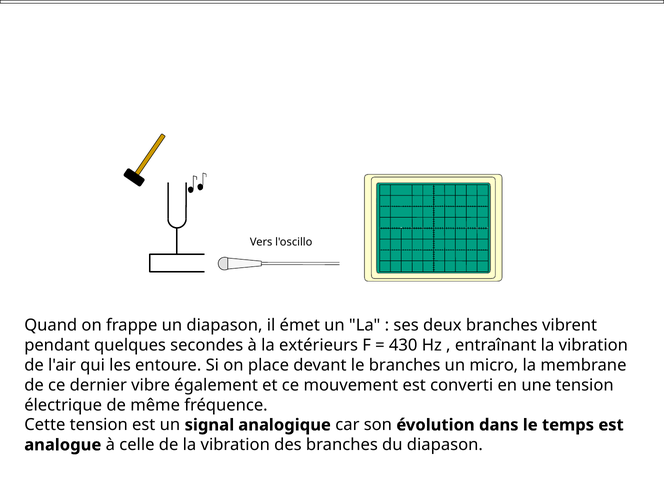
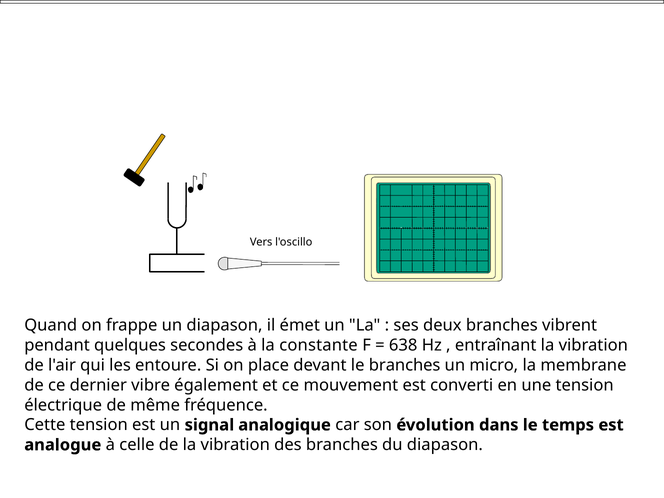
extérieurs: extérieurs -> constante (318, 345)
430: 430 -> 638 (403, 345)
